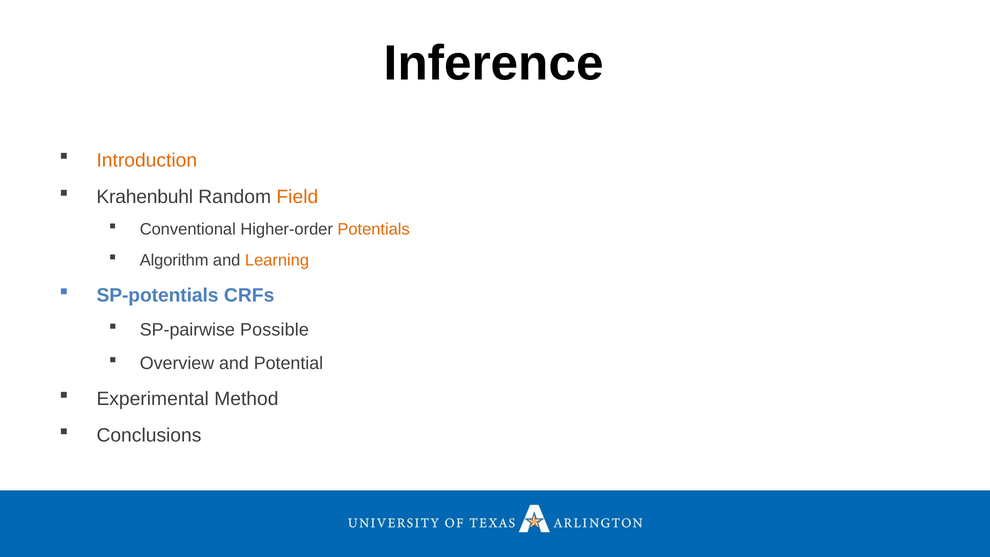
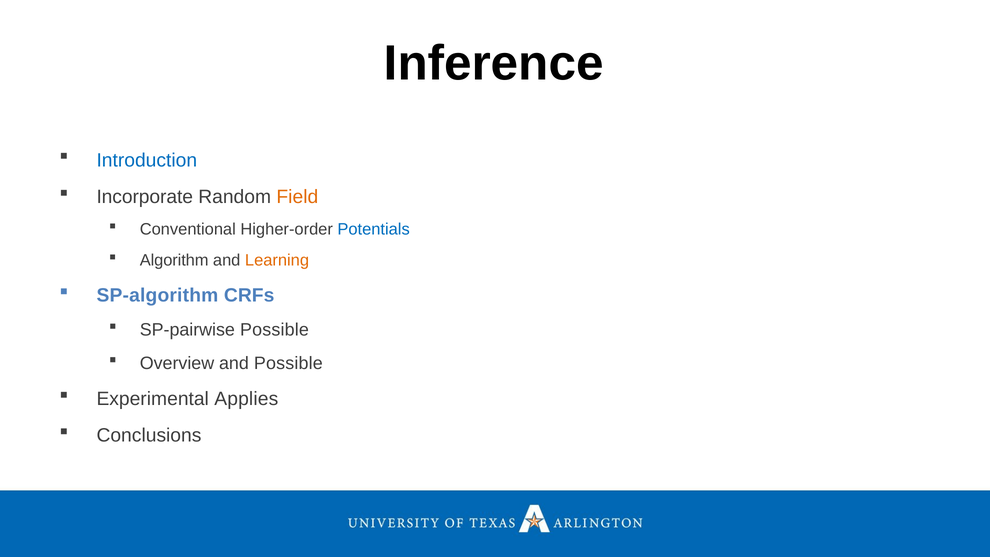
Introduction colour: orange -> blue (147, 160)
Krahenbuhl: Krahenbuhl -> Incorporate (145, 197)
Potentials colour: orange -> blue (374, 229)
SP-potentials: SP-potentials -> SP-algorithm (157, 296)
and Potential: Potential -> Possible (288, 363)
Method: Method -> Applies (246, 399)
